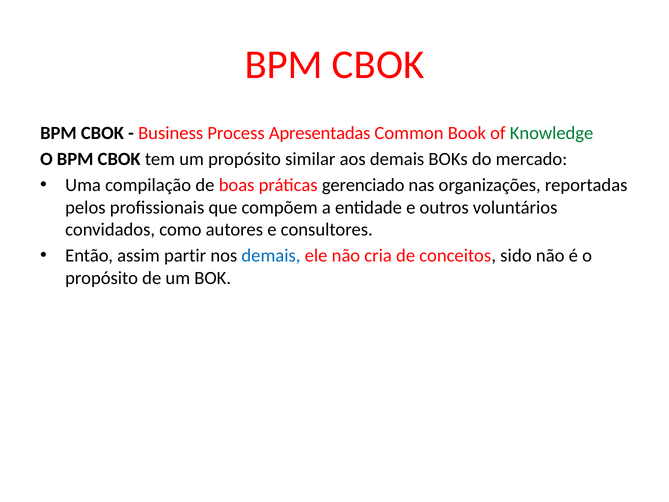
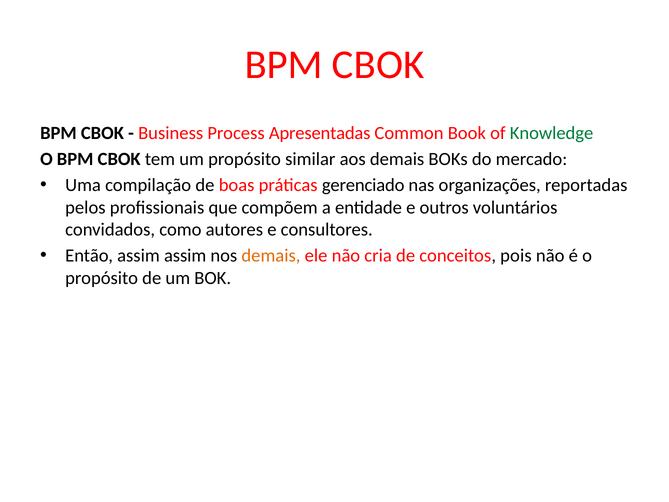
assim partir: partir -> assim (185, 256)
demais colour: blue -> orange (271, 256)
sido: sido -> pois (516, 256)
